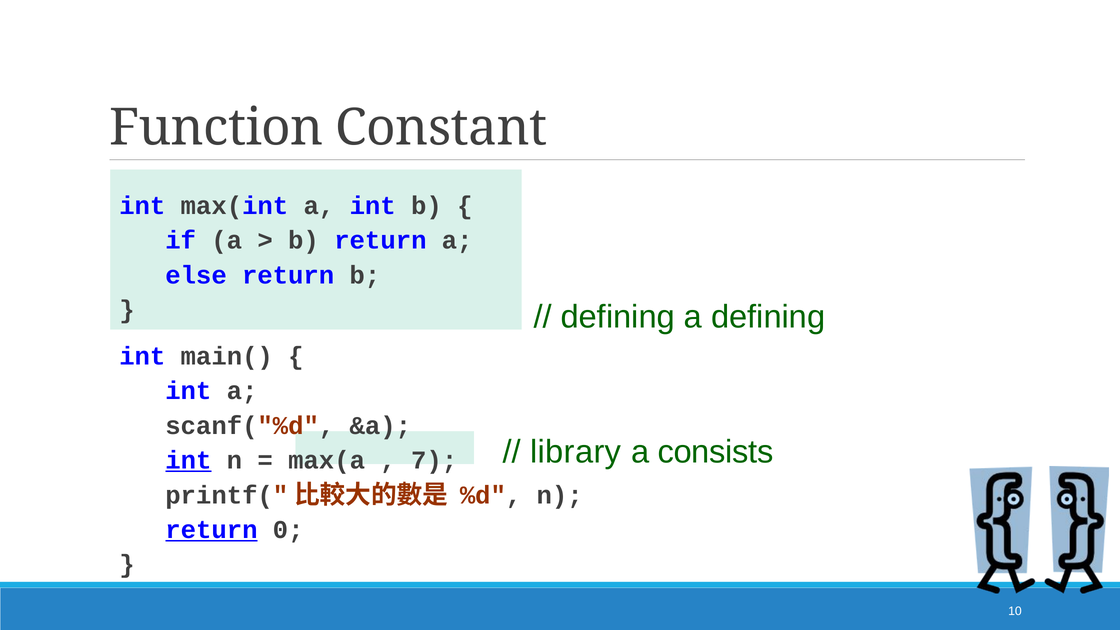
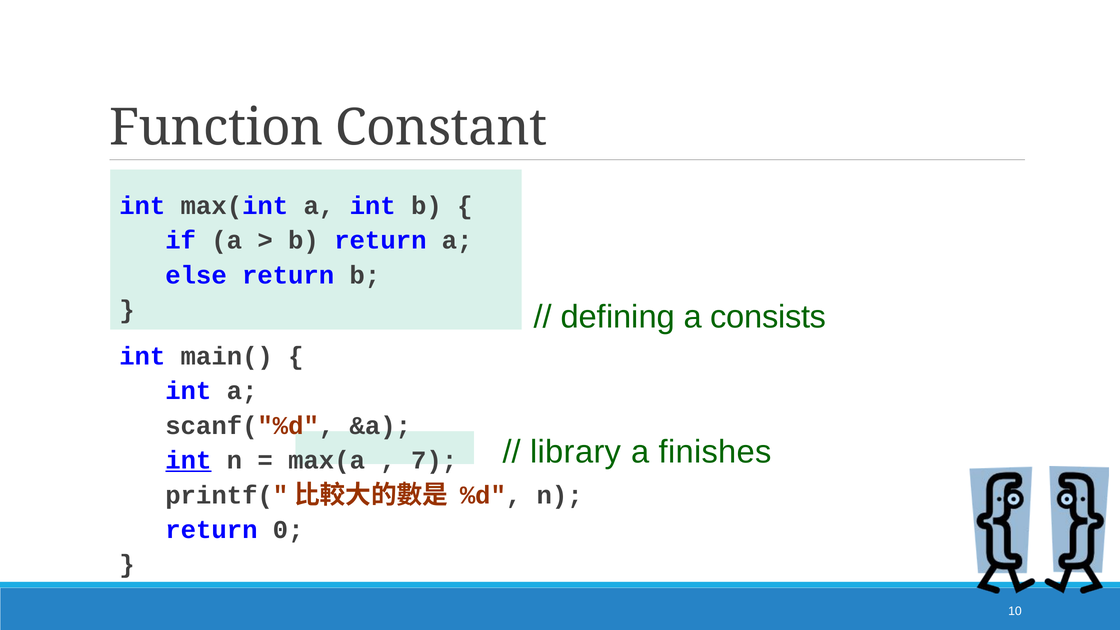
a defining: defining -> consists (768, 317)
consists: consists -> finishes (715, 452)
return underline: present -> none (211, 530)
